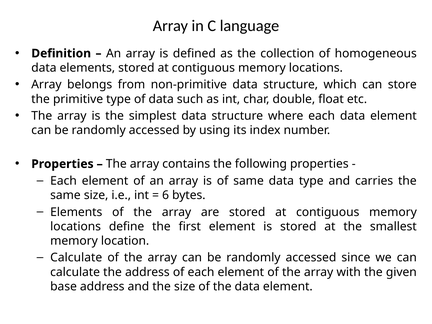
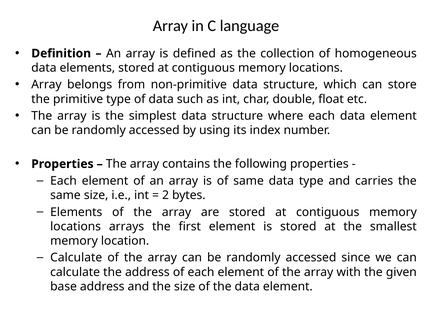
6: 6 -> 2 (166, 195)
define: define -> arrays (127, 226)
